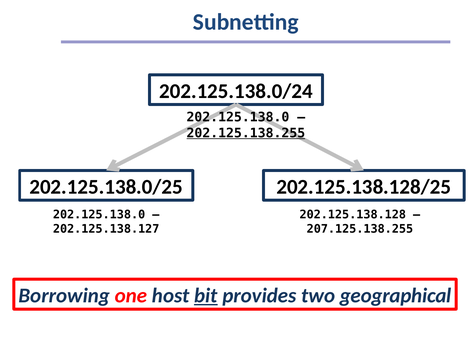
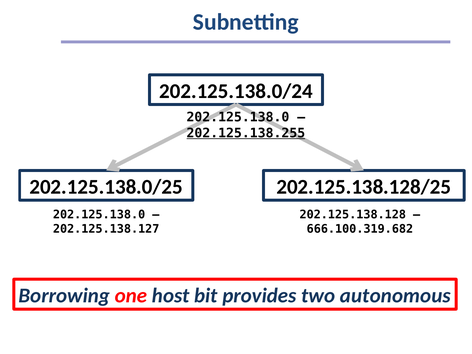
207.125.138.255: 207.125.138.255 -> 666.100.319.682 (360, 229)
bit underline: present -> none (206, 296)
geographical: geographical -> autonomous (395, 296)
